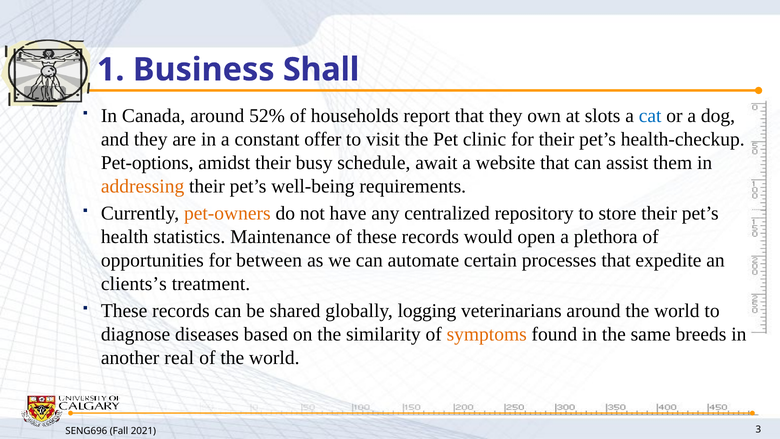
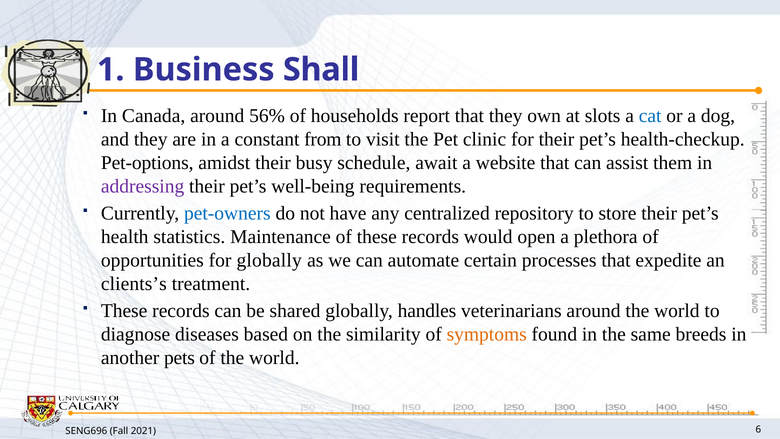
52%: 52% -> 56% (267, 116)
offer: offer -> from (323, 139)
addressing colour: orange -> purple (143, 186)
pet-owners colour: orange -> blue (227, 213)
for between: between -> globally (269, 260)
logging: logging -> handles (427, 311)
real: real -> pets (179, 358)
3: 3 -> 6 (758, 429)
